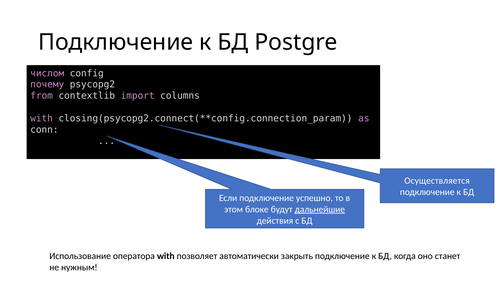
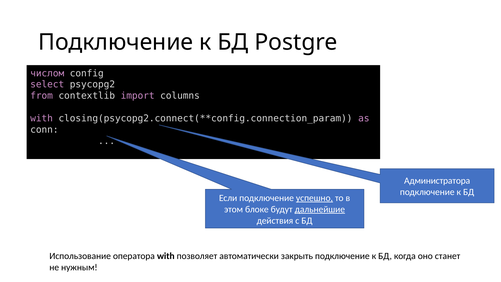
почему: почему -> select (47, 84)
Осуществляется: Осуществляется -> Администратора (437, 181)
успешно underline: none -> present (314, 198)
